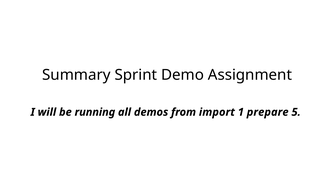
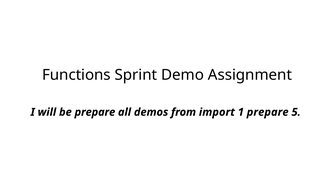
Summary: Summary -> Functions (76, 75)
be running: running -> prepare (95, 113)
